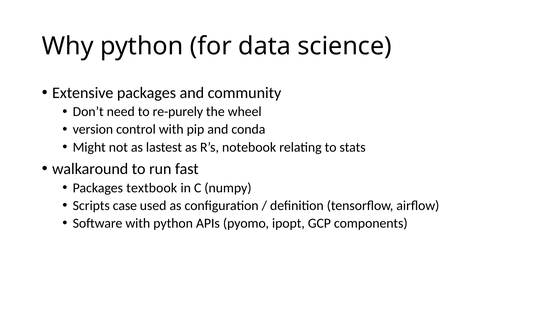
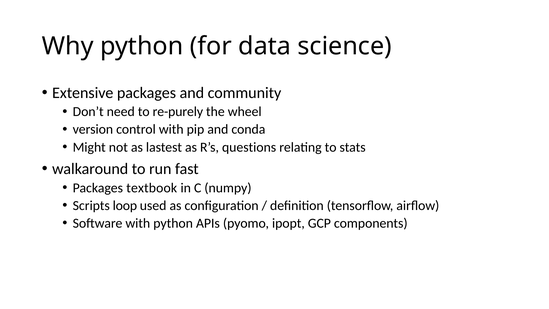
notebook: notebook -> questions (249, 147)
case: case -> loop (125, 205)
